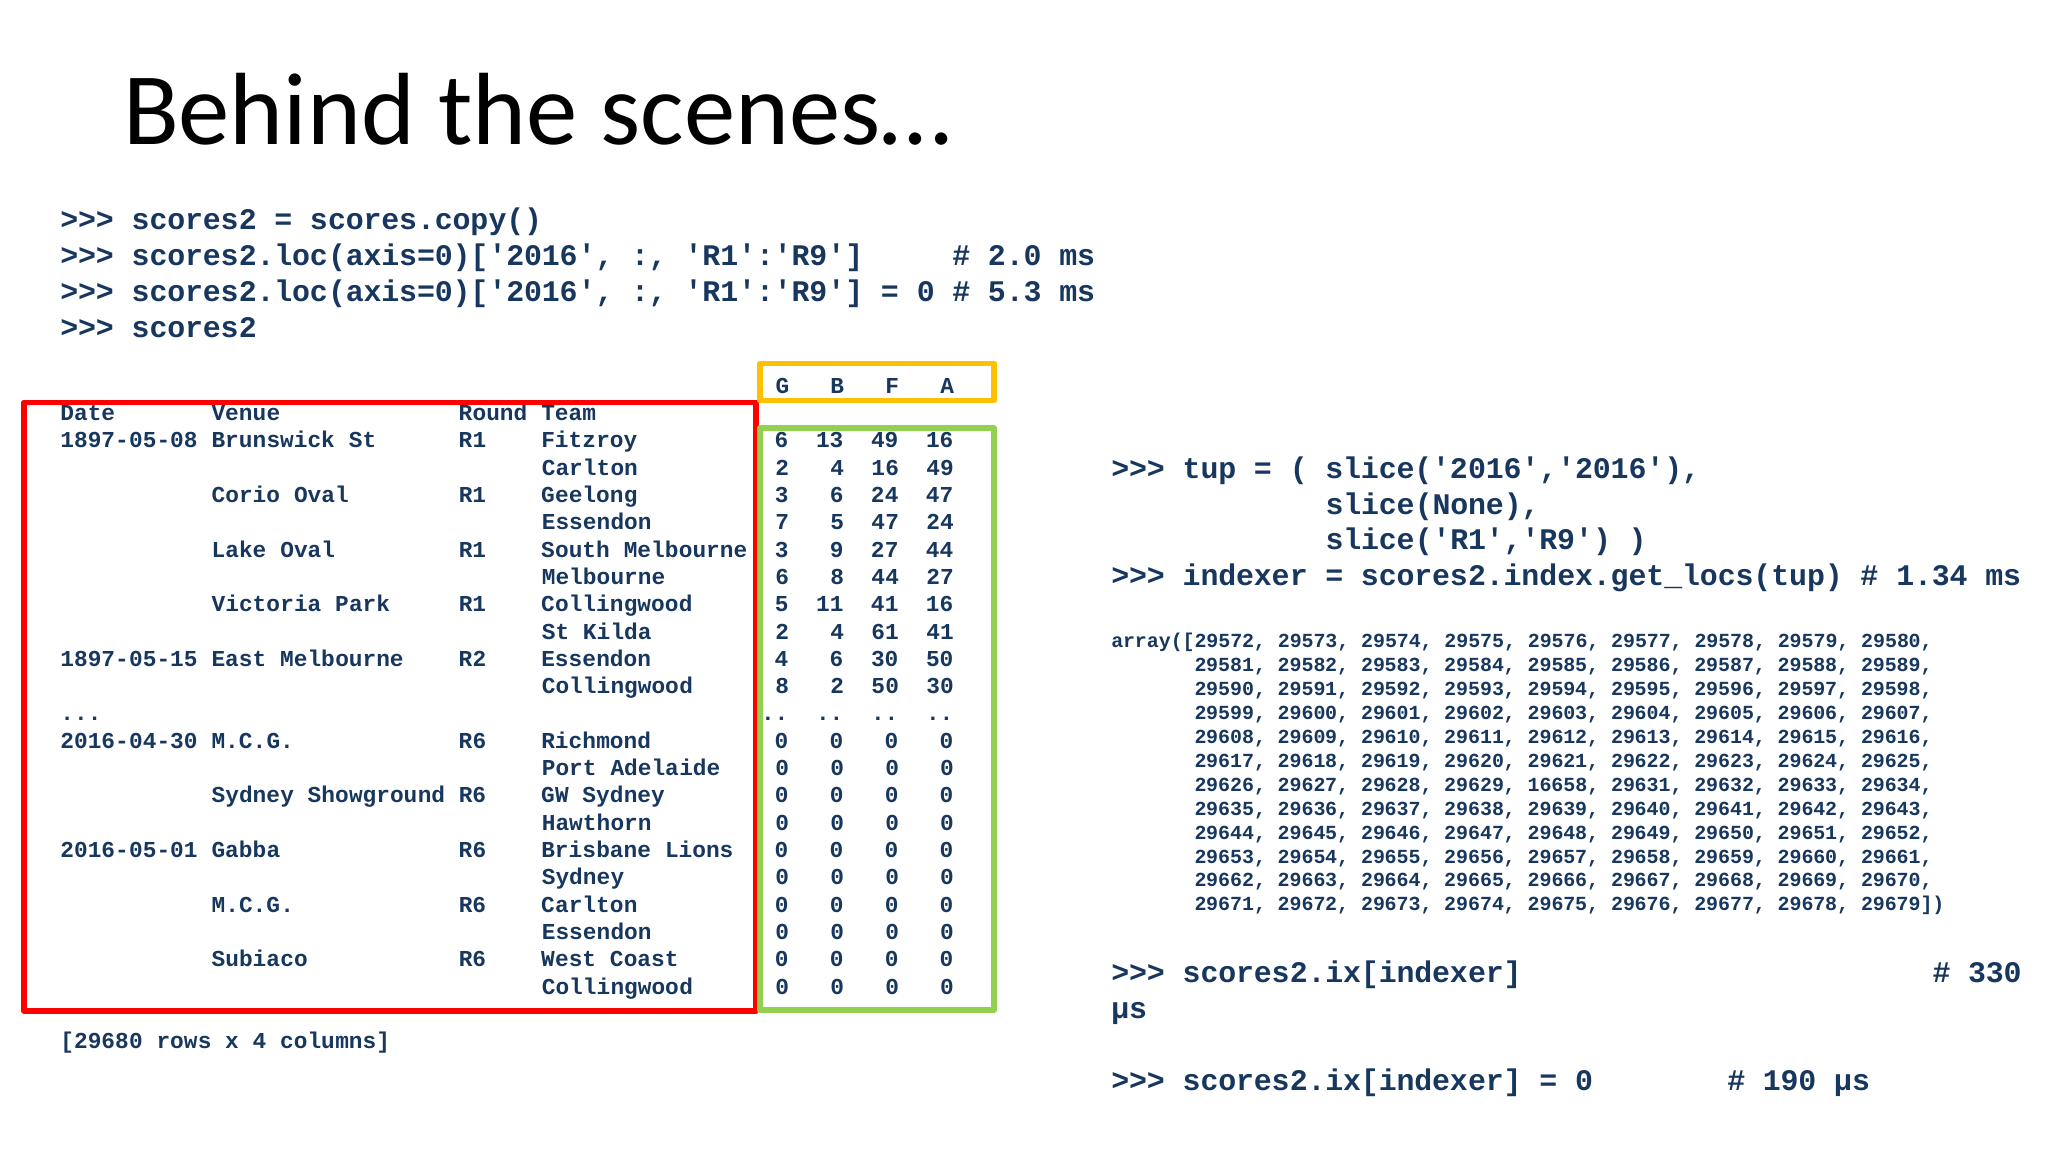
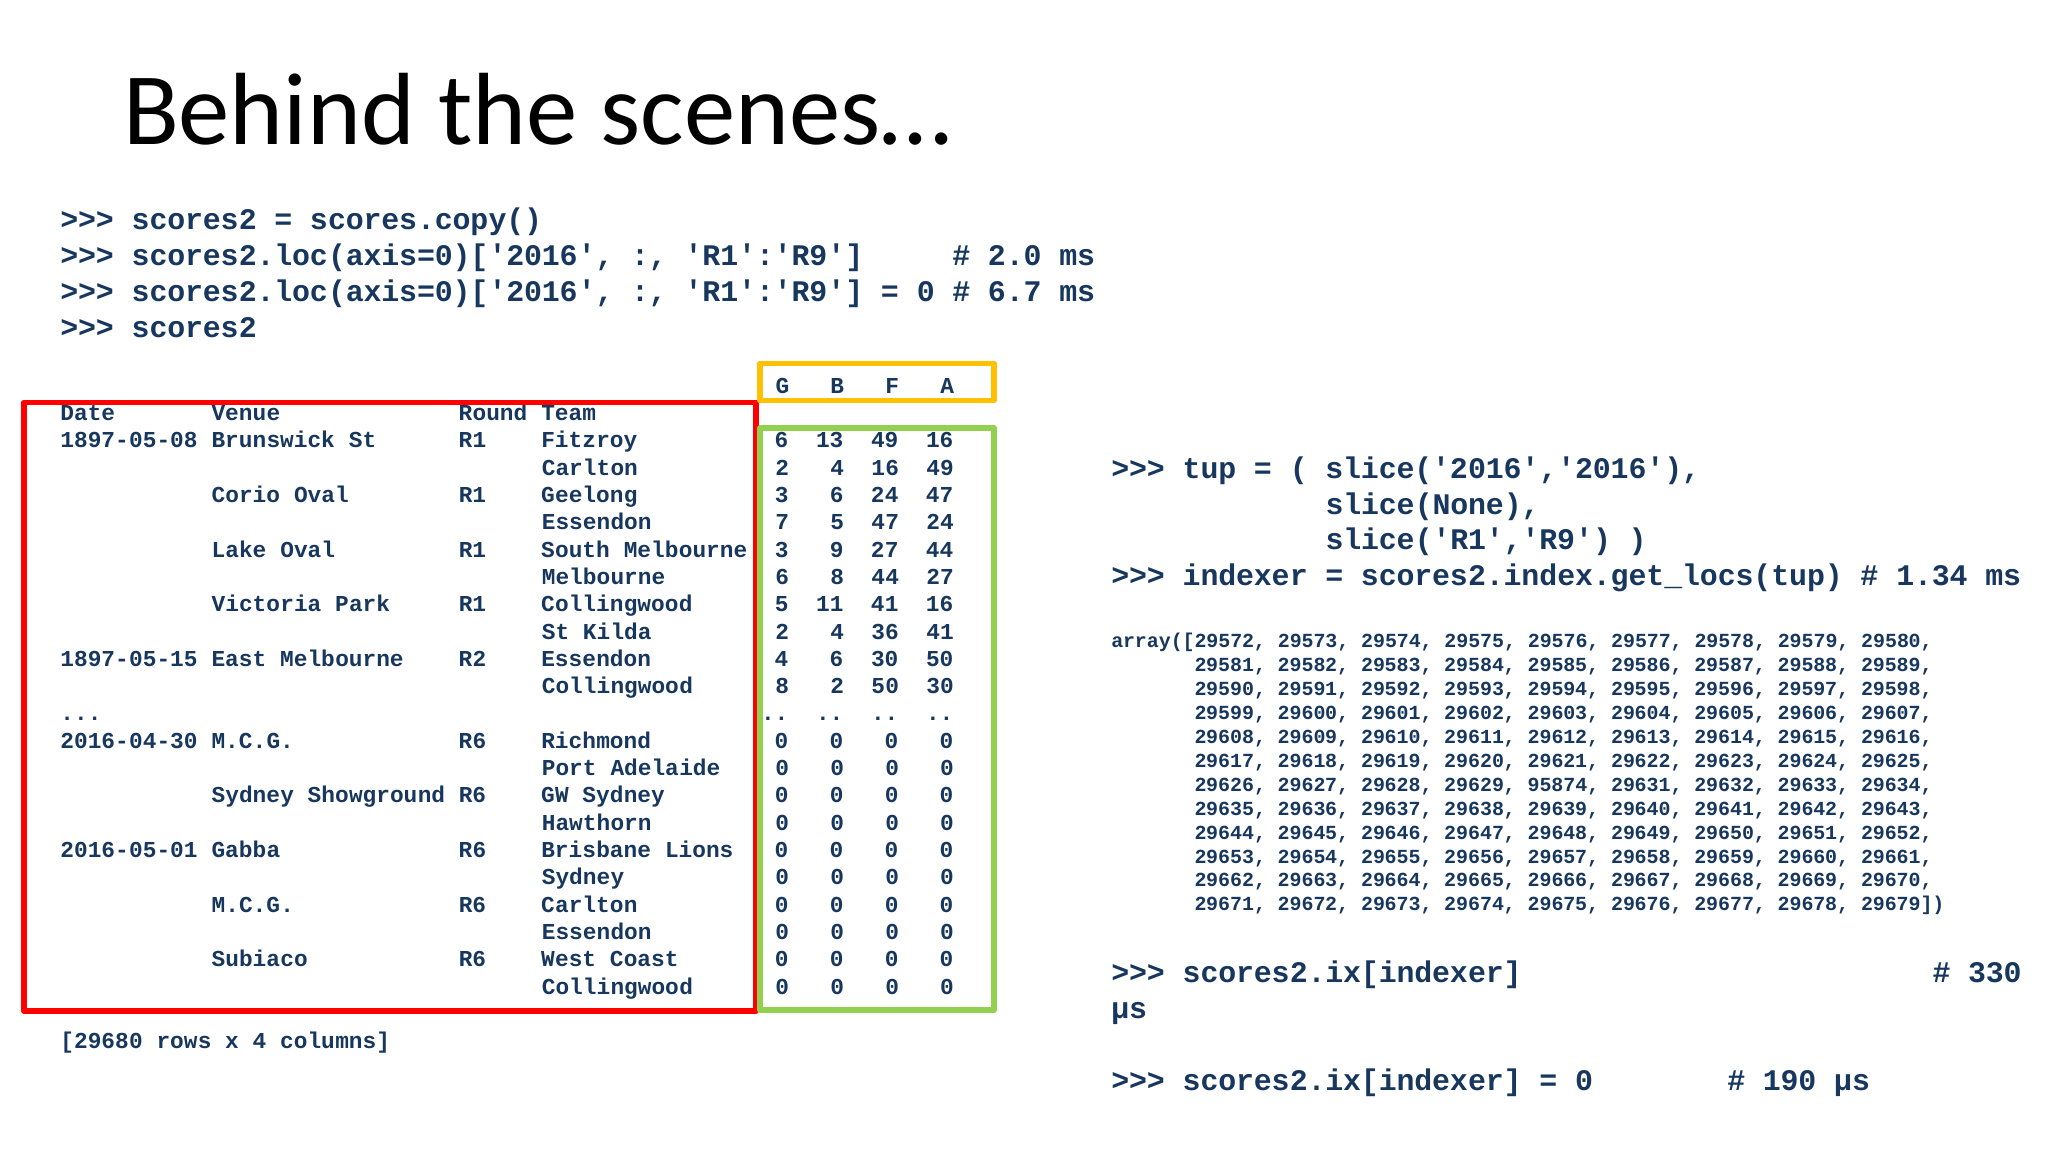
5.3: 5.3 -> 6.7 (1015, 291)
61: 61 -> 36 (885, 631)
16658: 16658 -> 95874 (1563, 785)
